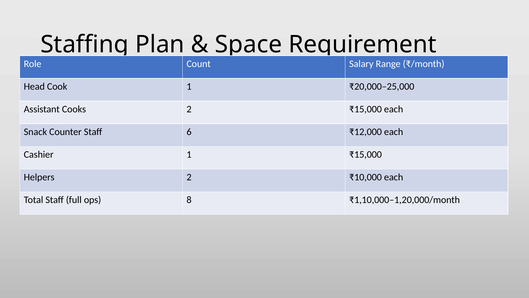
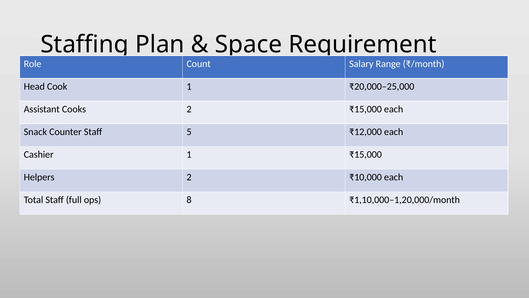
6: 6 -> 5 (189, 132)
